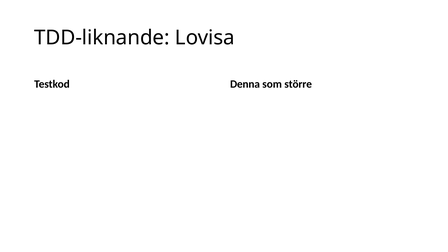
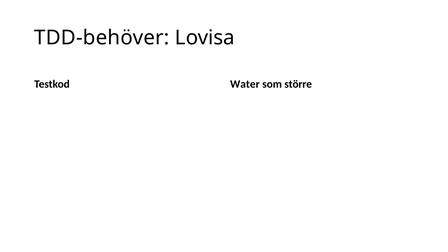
TDD-liknande: TDD-liknande -> TDD-behöver (102, 38)
Denna: Denna -> Water (245, 84)
